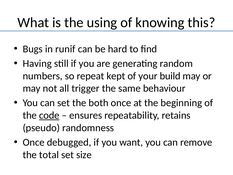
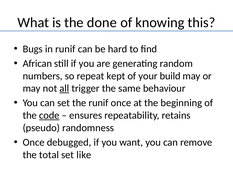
using: using -> done (102, 23)
Having: Having -> African (37, 63)
all underline: none -> present (64, 88)
the both: both -> runif (99, 103)
size: size -> like (84, 155)
